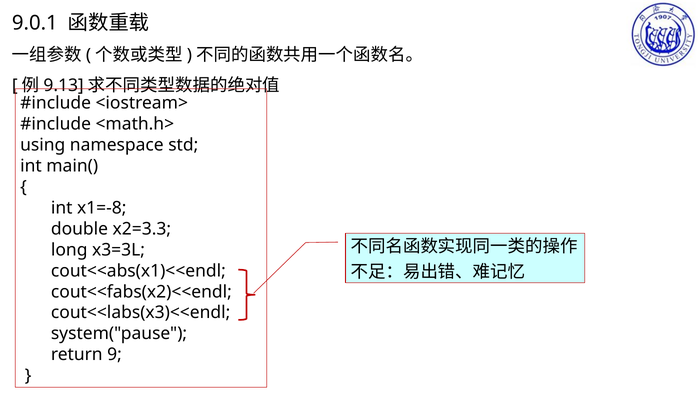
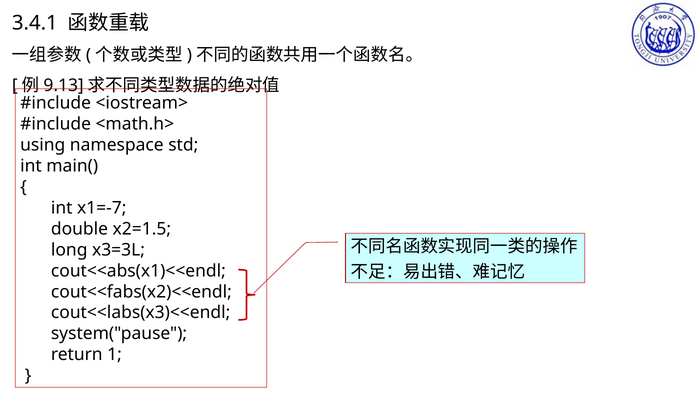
9.0.1: 9.0.1 -> 3.4.1 (35, 23)
x1=-8: x1=-8 -> x1=-7 (102, 208)
x2=3.3: x2=3.3 -> x2=1.5 (142, 229)
9: 9 -> 1 (115, 354)
